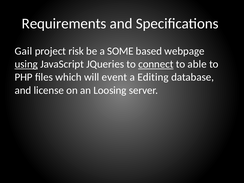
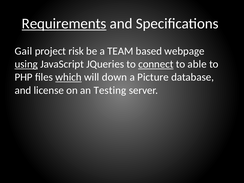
Requirements underline: none -> present (64, 24)
SOME: SOME -> TEAM (120, 51)
which underline: none -> present (68, 77)
event: event -> down (114, 77)
Editing: Editing -> Picture (153, 77)
Loosing: Loosing -> Testing (110, 90)
